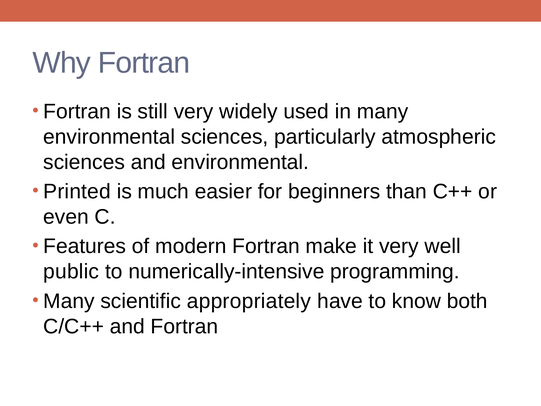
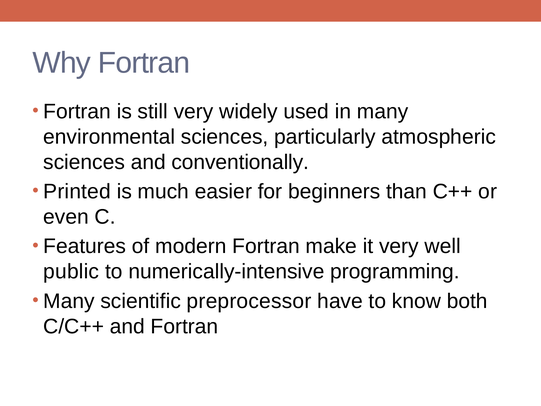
and environmental: environmental -> conventionally (240, 162)
appropriately: appropriately -> preprocessor (249, 301)
